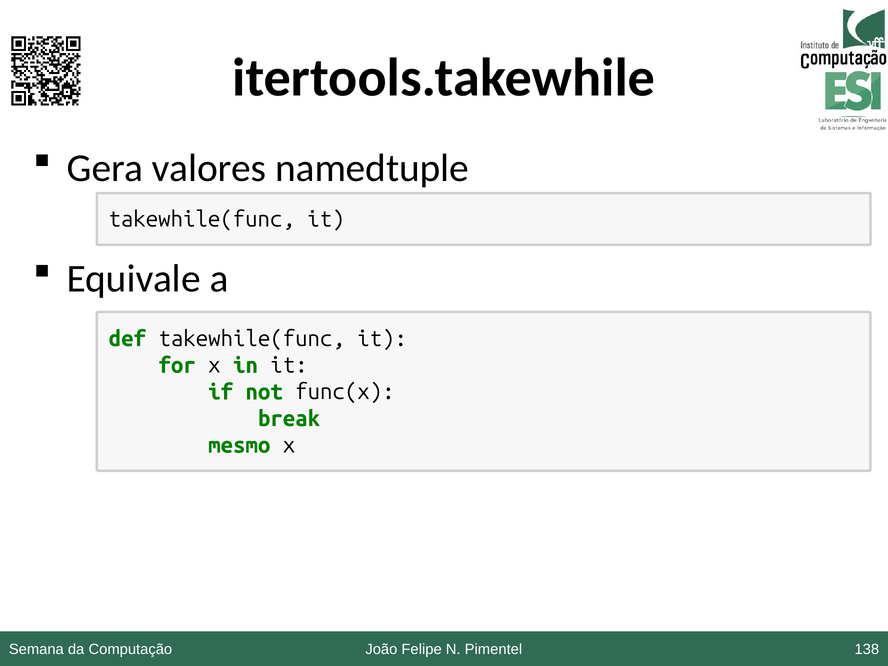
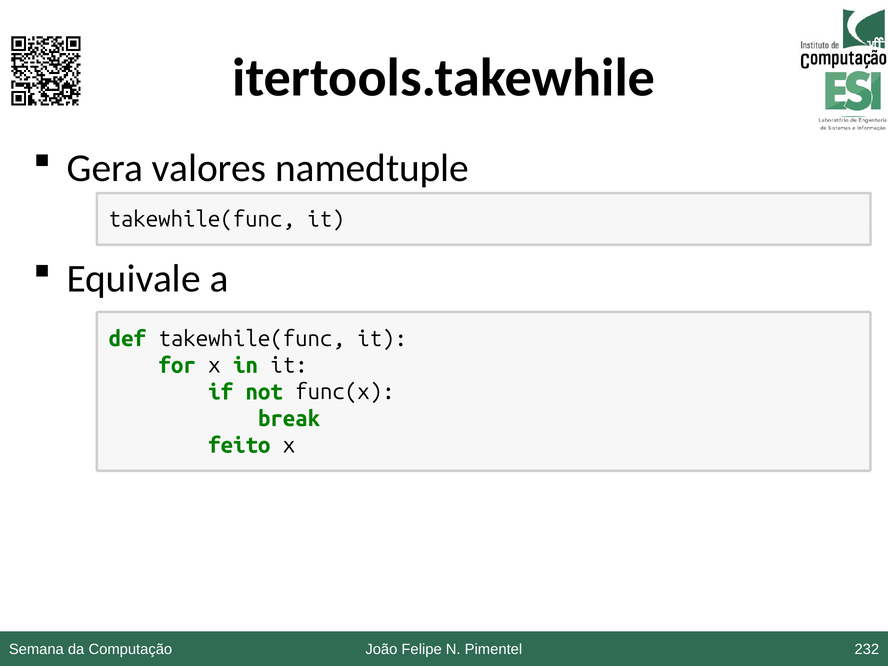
mesmo: mesmo -> feito (239, 445)
138: 138 -> 232 (867, 649)
